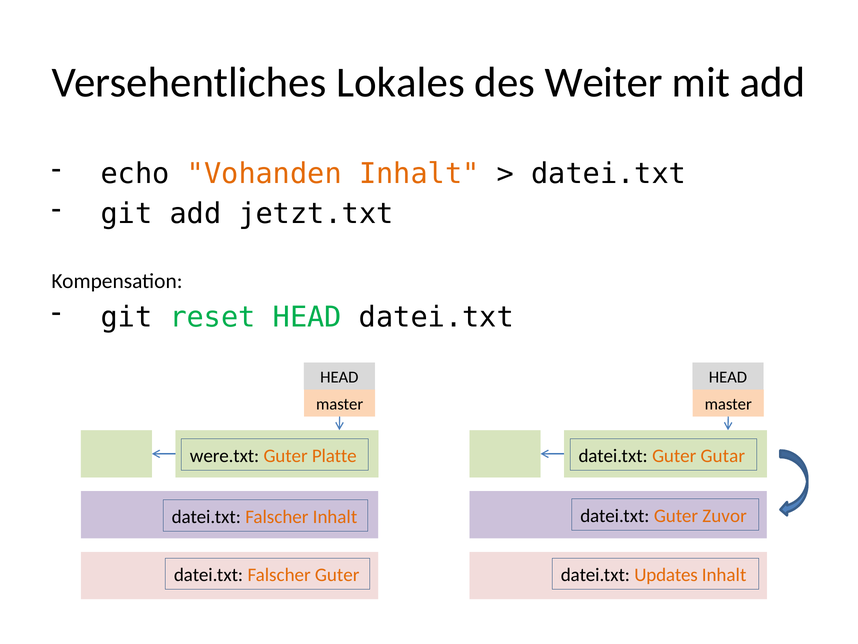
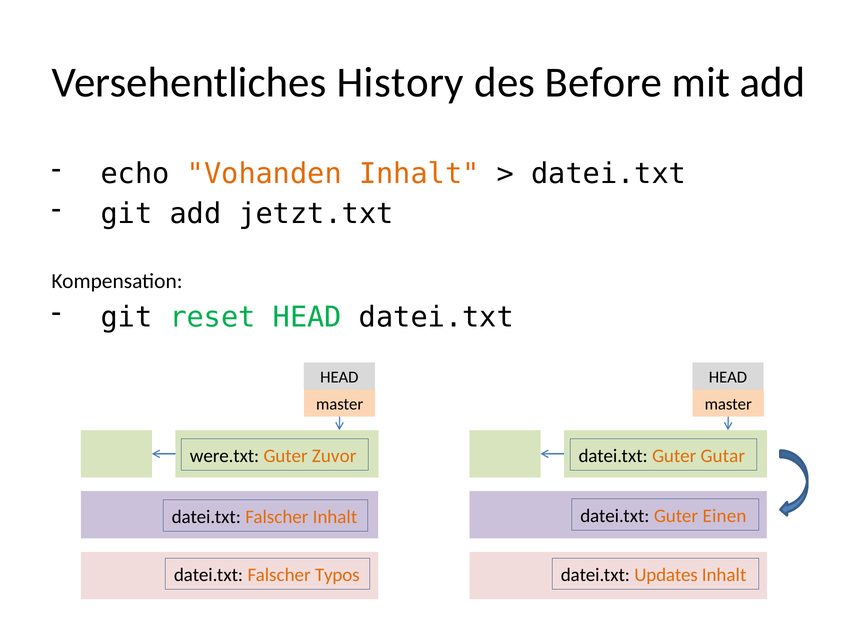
Lokales: Lokales -> History (400, 82)
Weiter: Weiter -> Before (603, 82)
Platte: Platte -> Zuvor (334, 456)
Zuvor: Zuvor -> Einen (724, 515)
Falscher Guter: Guter -> Typos (337, 575)
